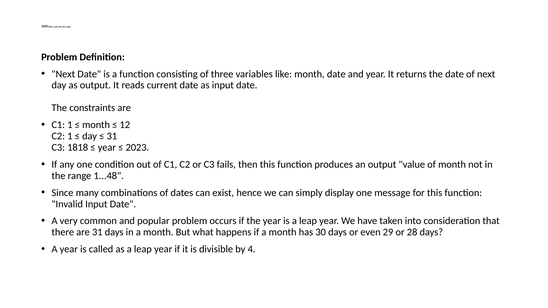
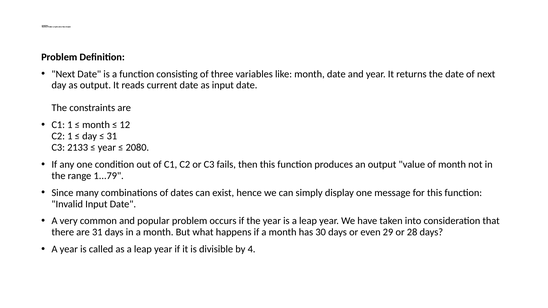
1818: 1818 -> 2133 (78, 148)
2023: 2023 -> 2080 (137, 148)
1...48: 1...48 -> 1...79 (109, 176)
